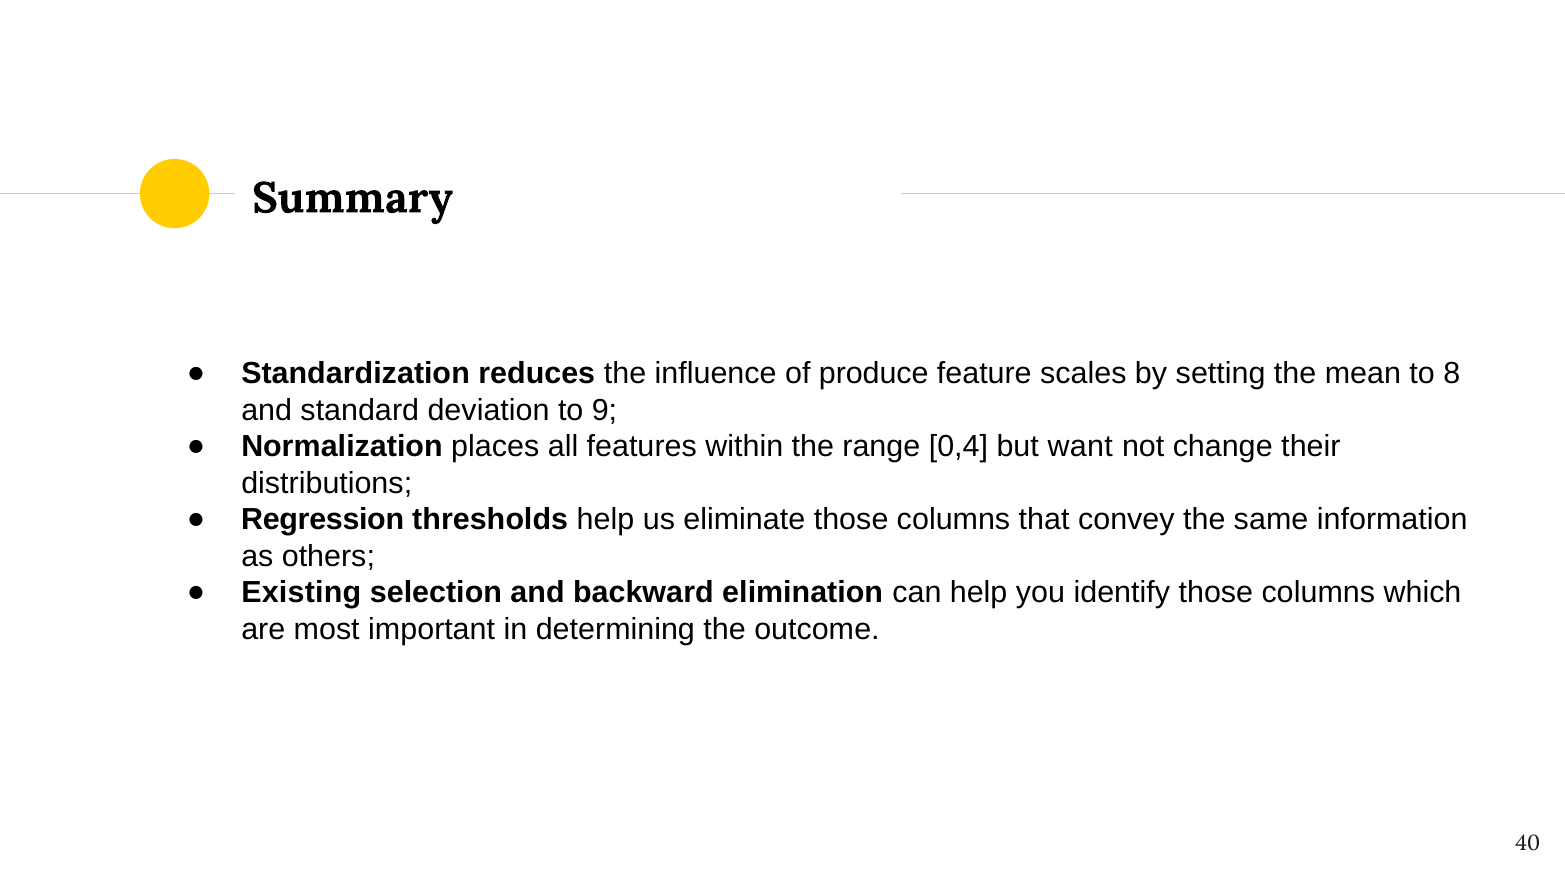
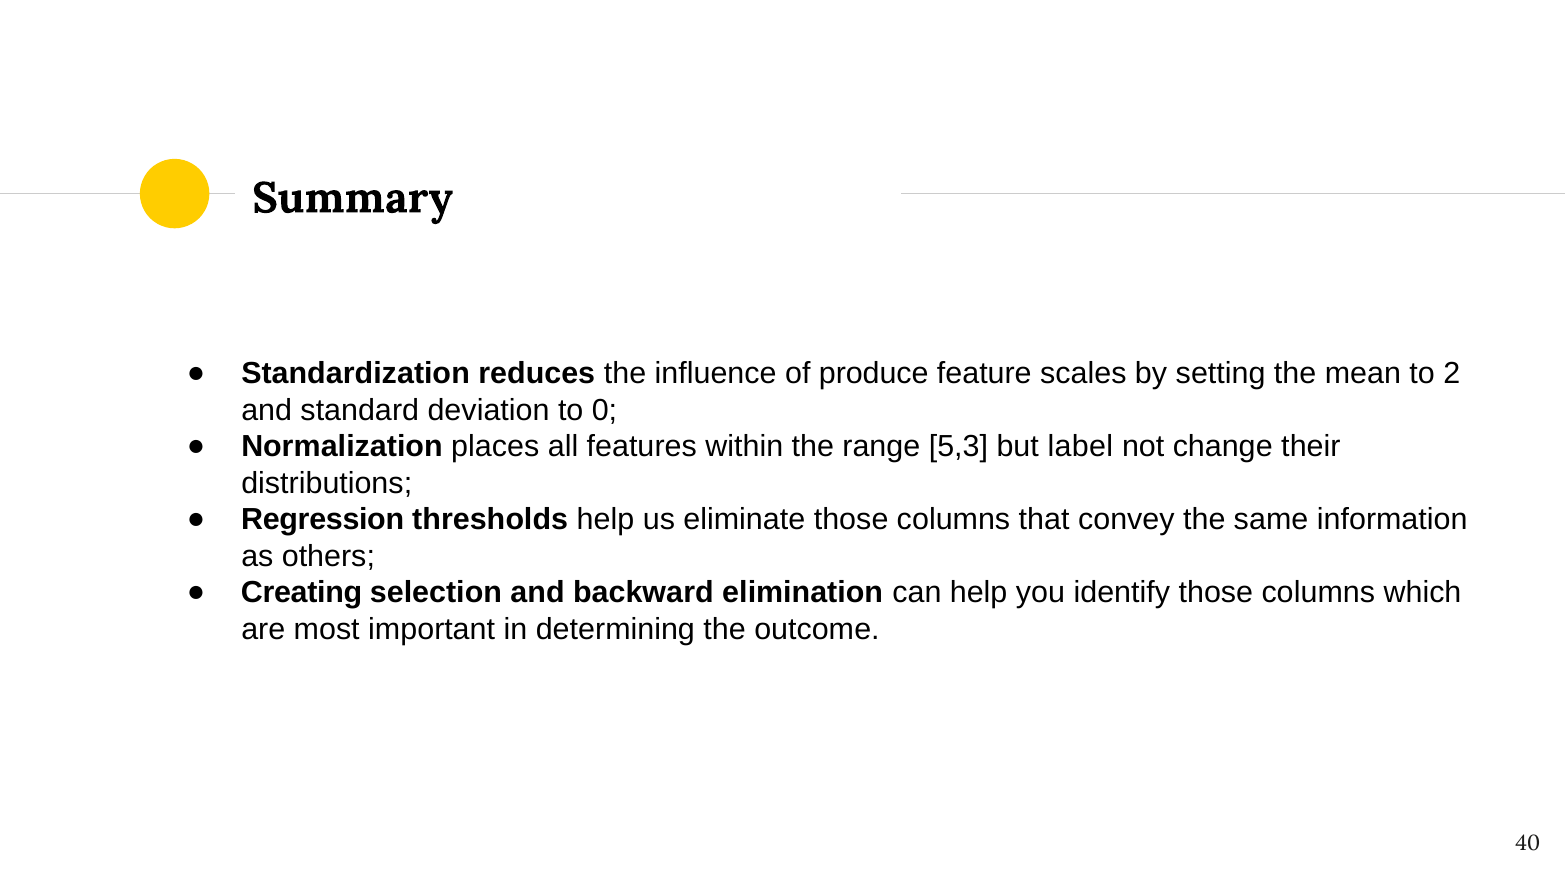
8: 8 -> 2 (1452, 374)
9: 9 -> 0 (605, 410)
0,4: 0,4 -> 5,3 (958, 447)
want: want -> label (1080, 447)
Existing: Existing -> Creating (302, 593)
